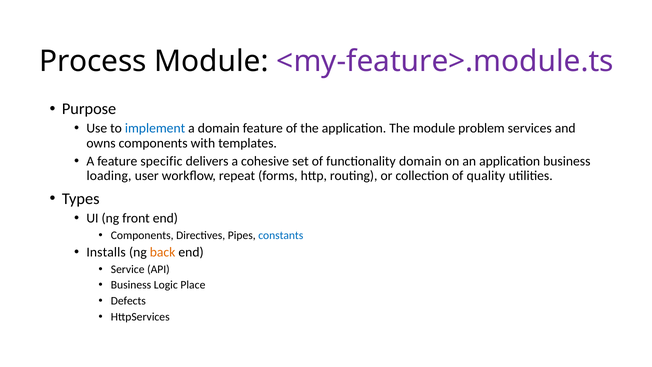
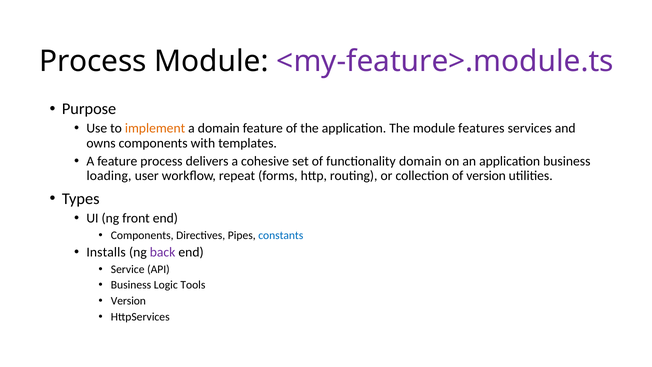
implement colour: blue -> orange (155, 128)
problem: problem -> features (481, 128)
feature specific: specific -> process (161, 161)
of quality: quality -> version (486, 176)
back colour: orange -> purple (163, 252)
Place: Place -> Tools (193, 285)
Defects: Defects -> Version (128, 301)
